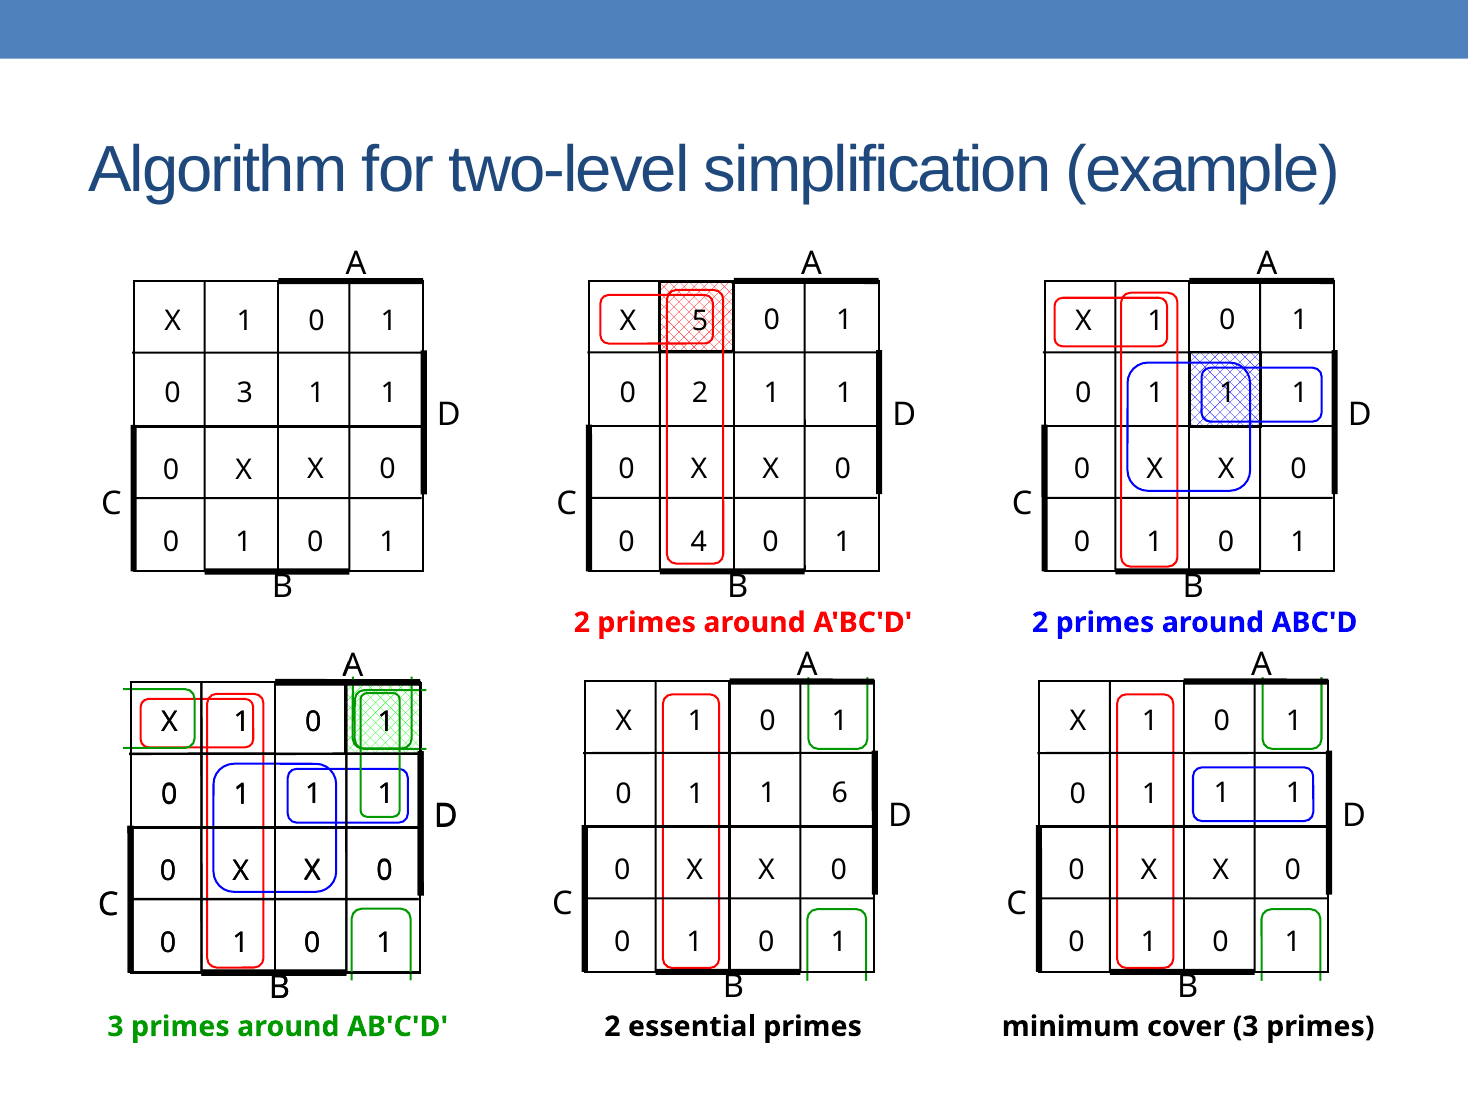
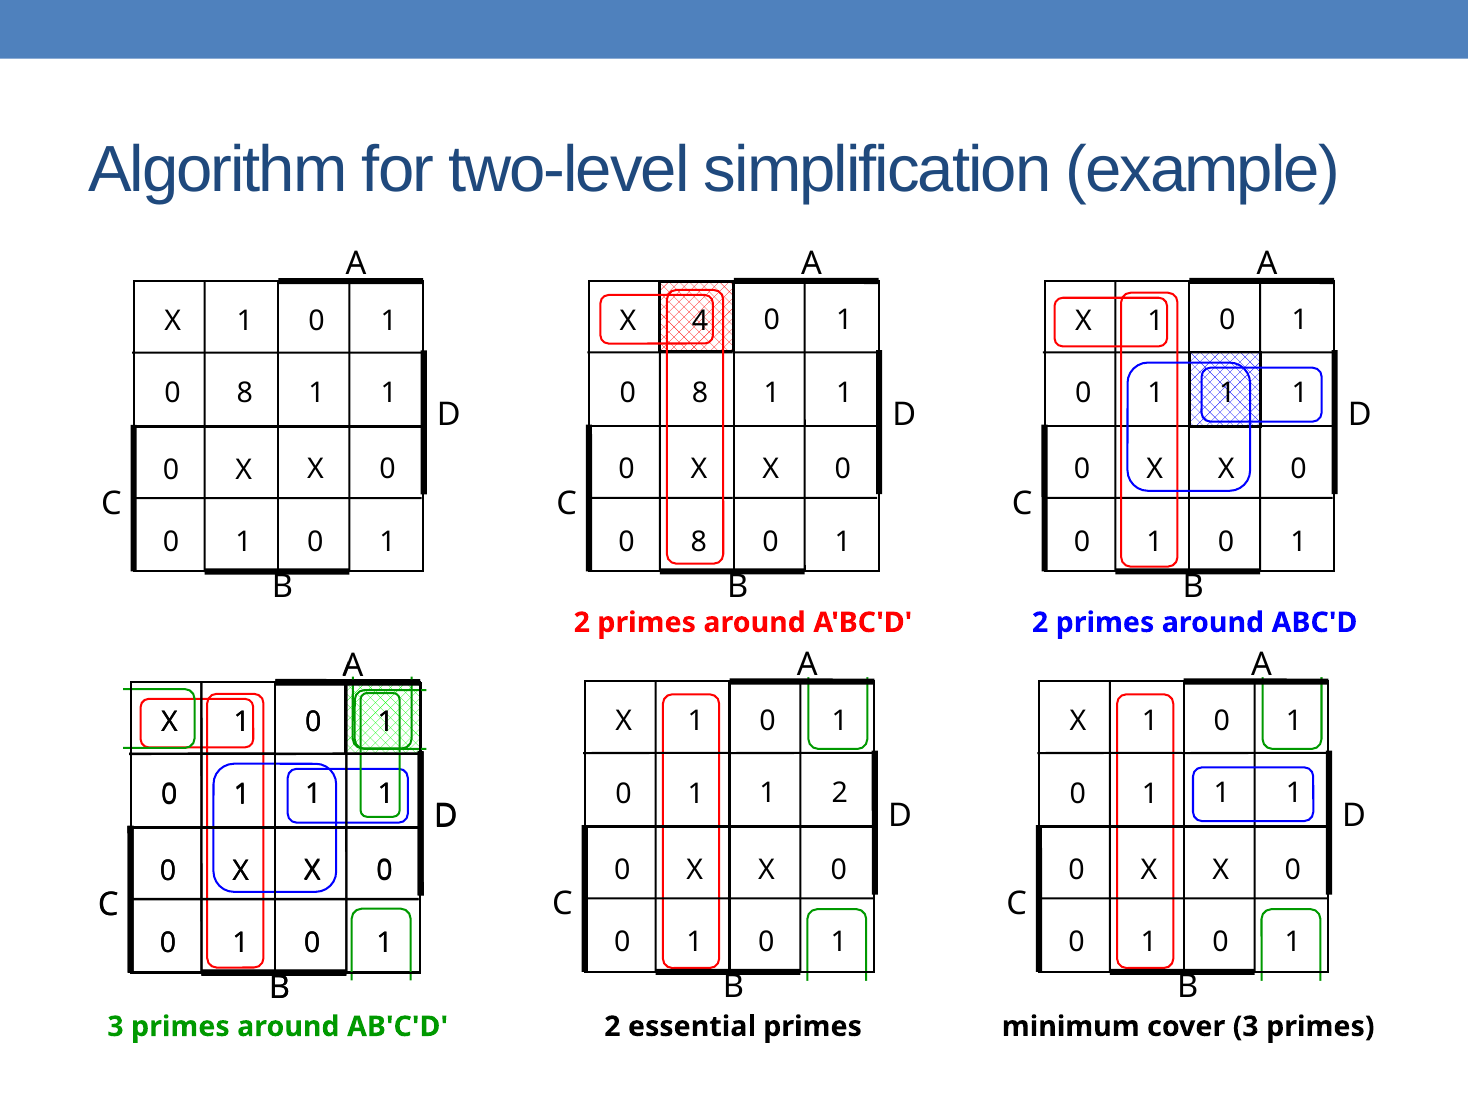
5: 5 -> 4 (700, 321)
2: 2 -> 8 (700, 393)
3: 3 -> 8 (245, 393)
4: 4 -> 8 (699, 542)
1 6: 6 -> 2 (840, 794)
